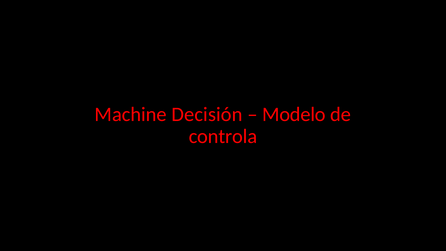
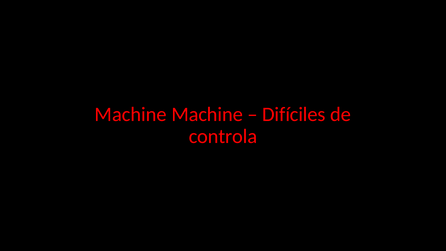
Machine Decisión: Decisión -> Machine (207, 114)
Modelo: Modelo -> Difíciles (294, 114)
